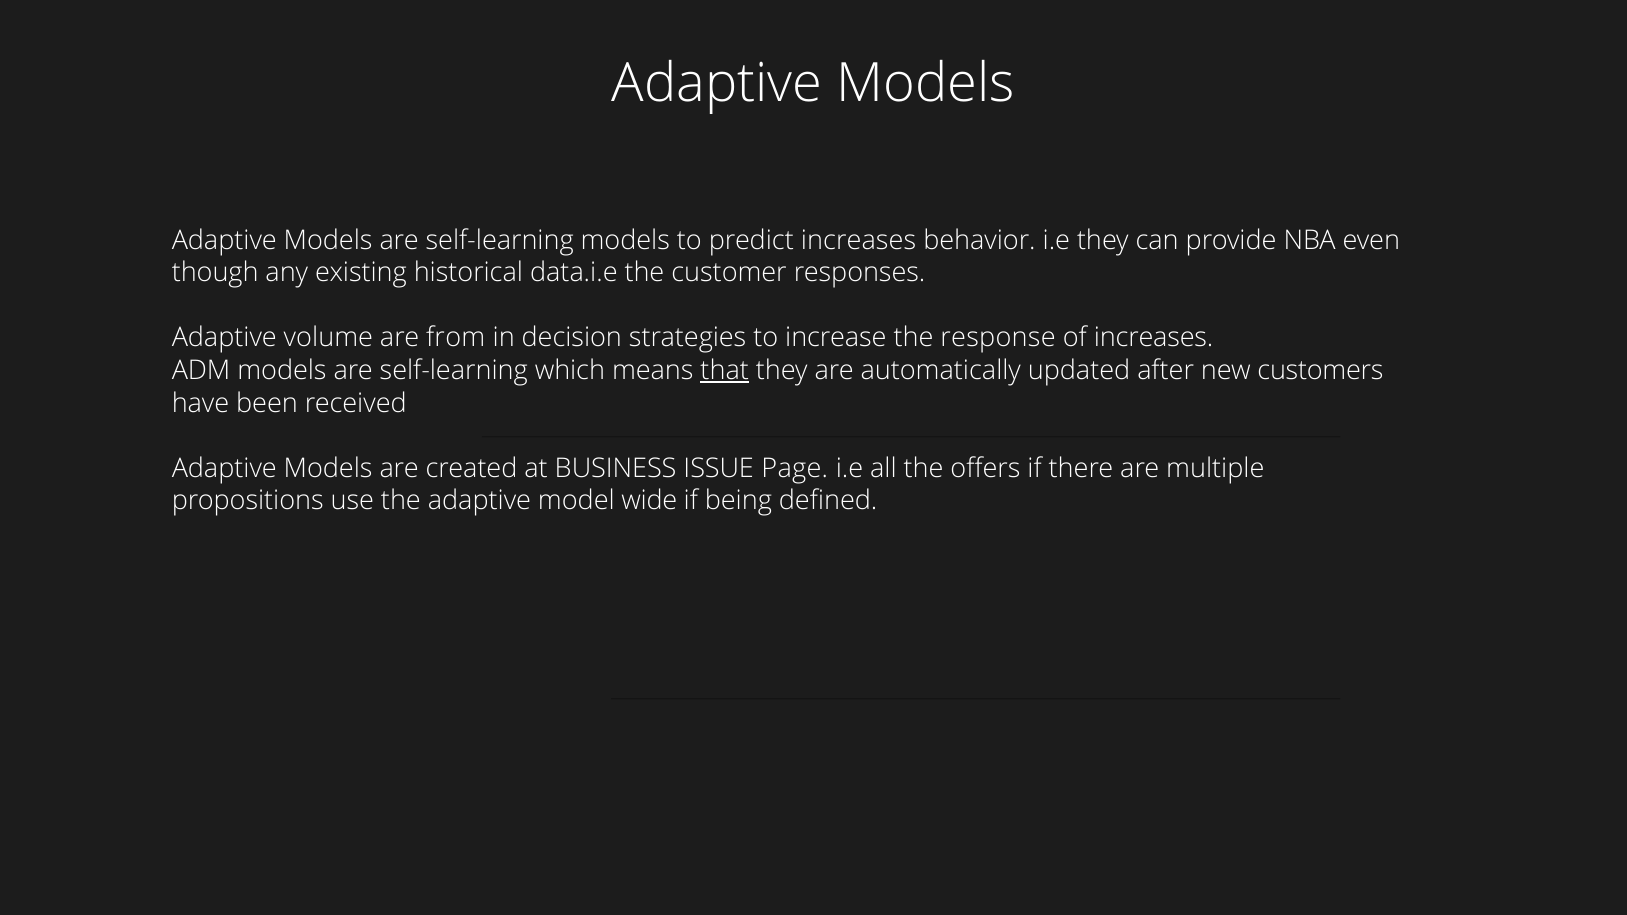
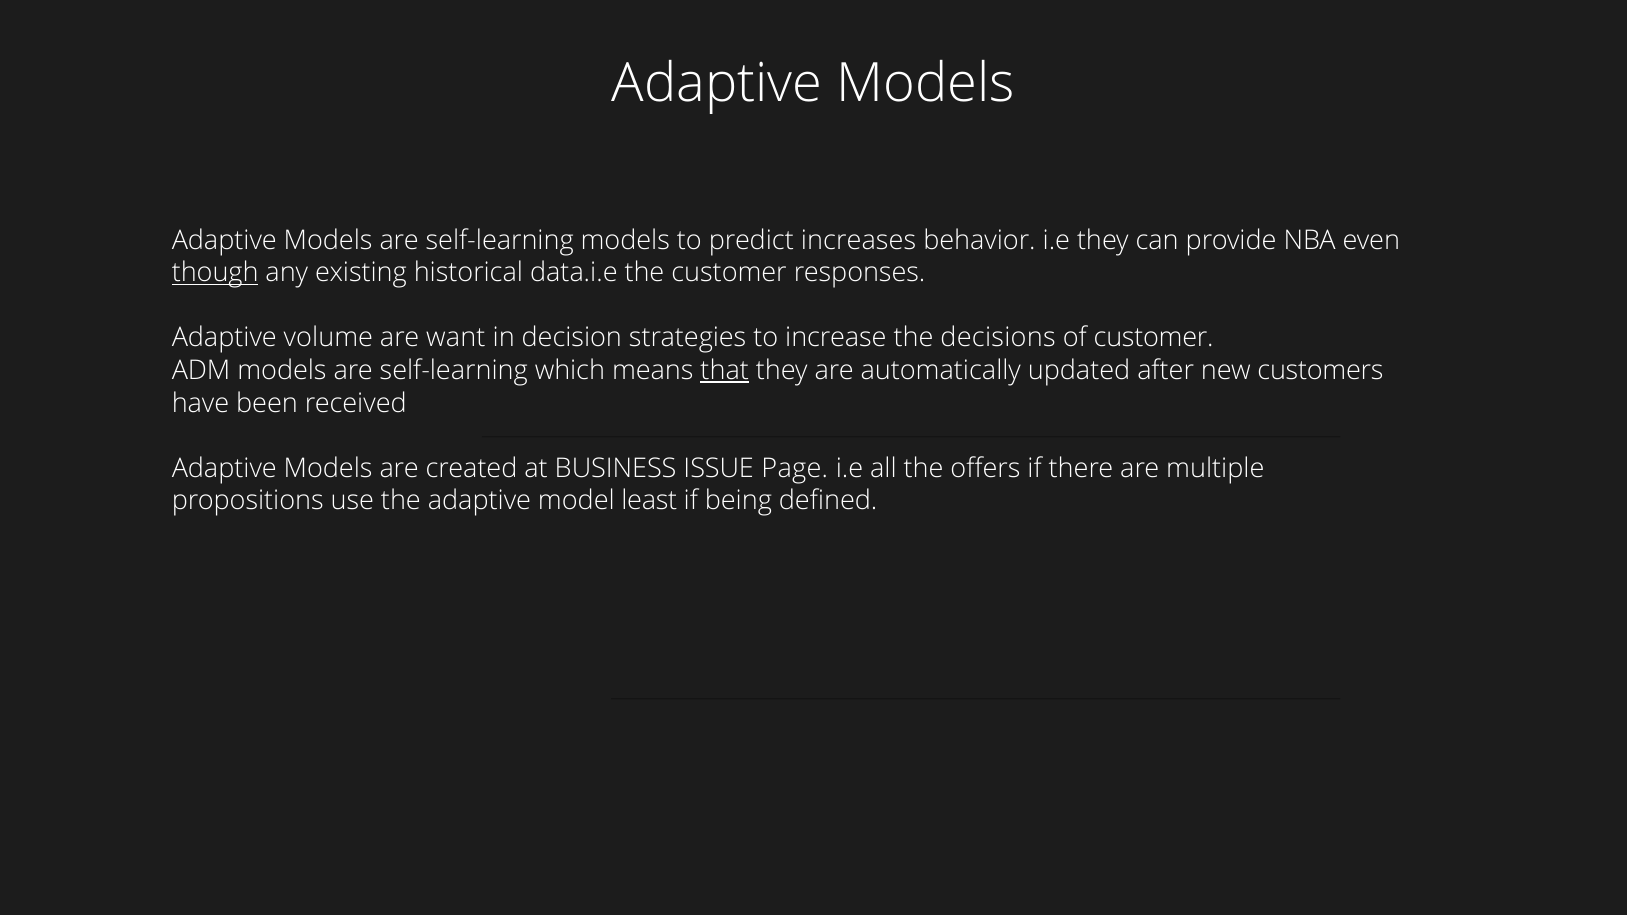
though underline: none -> present (215, 273)
from: from -> want (456, 338)
response: response -> decisions (998, 338)
of increases: increases -> customer (1154, 338)
wide: wide -> least (649, 501)
